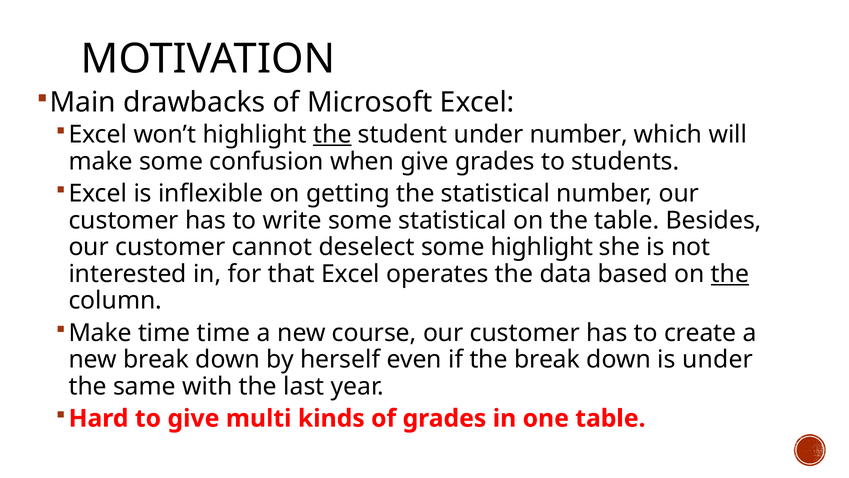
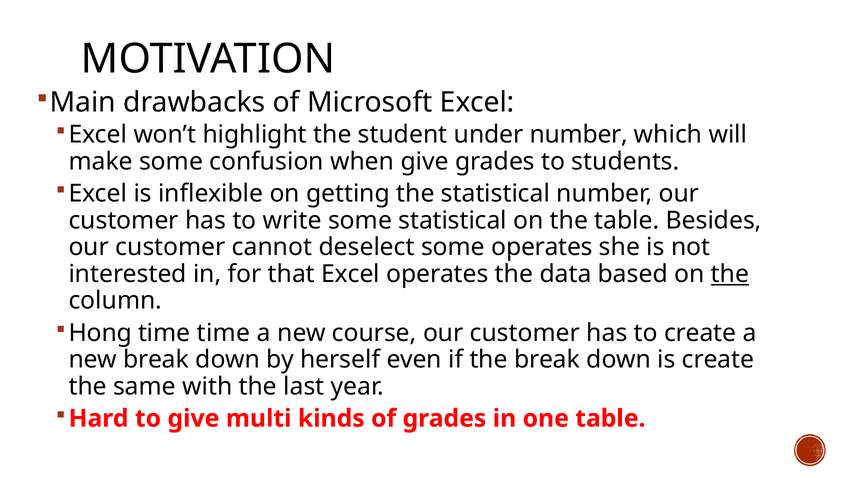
the underline: present -> none (332, 135)
some highlight: highlight -> operates (542, 247)
Make: Make -> Hong (100, 333)
is under: under -> create (718, 359)
